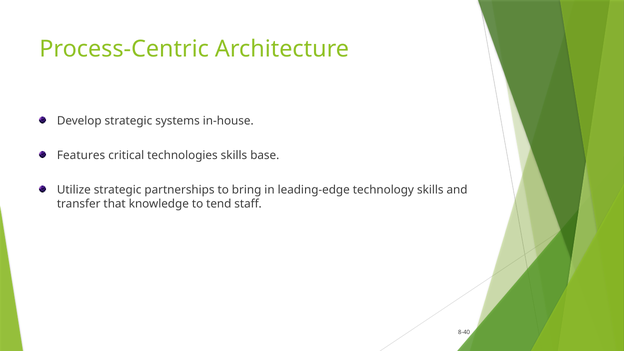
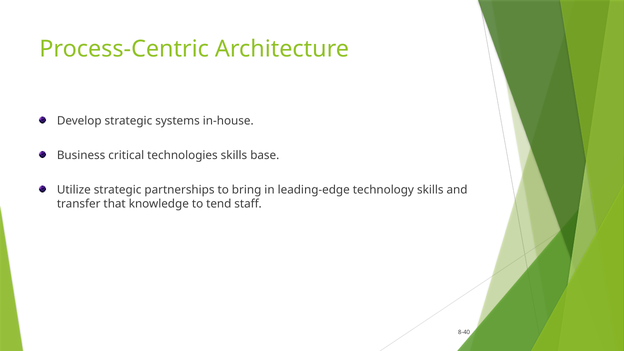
Features: Features -> Business (81, 155)
